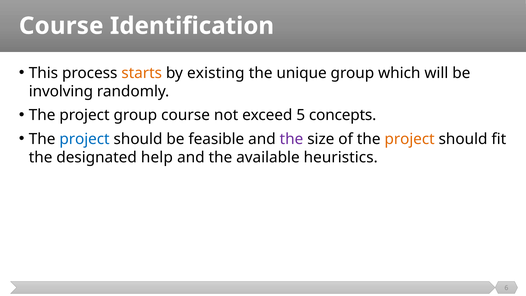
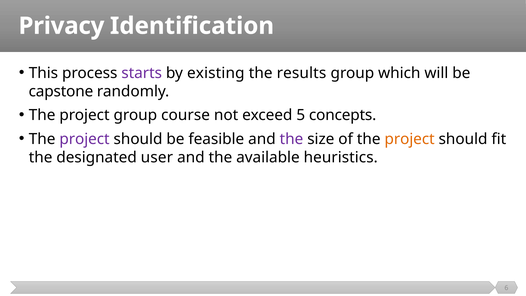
Course: Course -> Privacy (61, 26)
starts colour: orange -> purple (142, 73)
unique: unique -> results (301, 73)
involving: involving -> capstone (61, 91)
project colour: blue -> purple (84, 139)
help: help -> user (157, 157)
